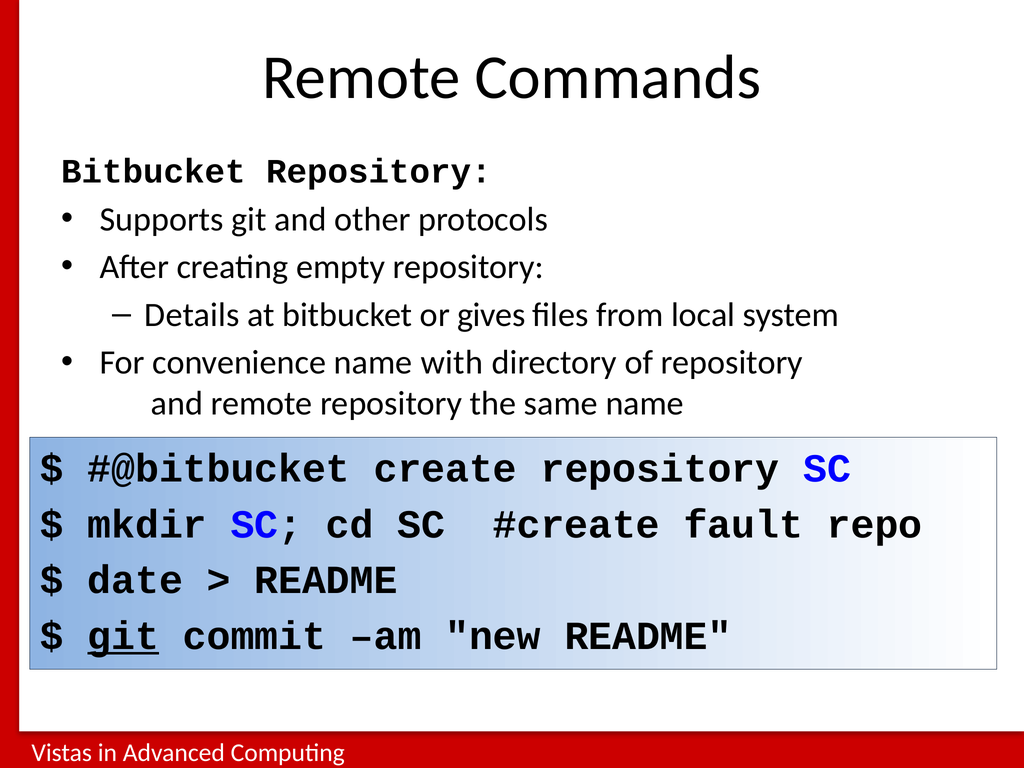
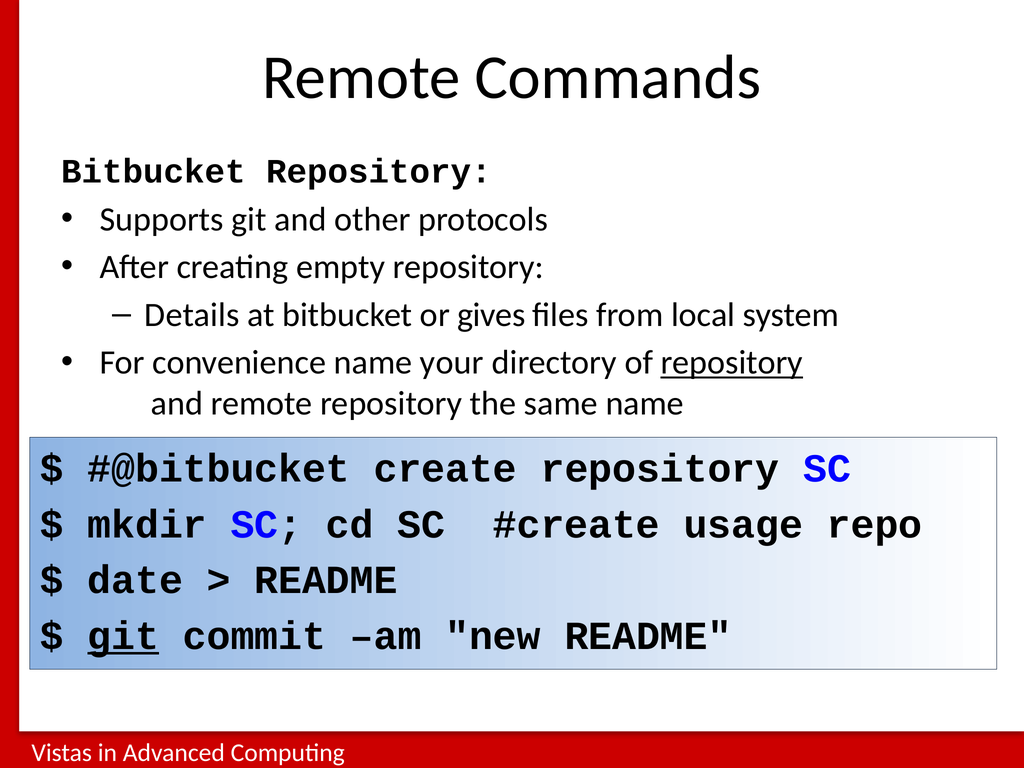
with: with -> your (452, 363)
repository underline: none -> present (732, 363)
fault: fault -> usage (743, 525)
